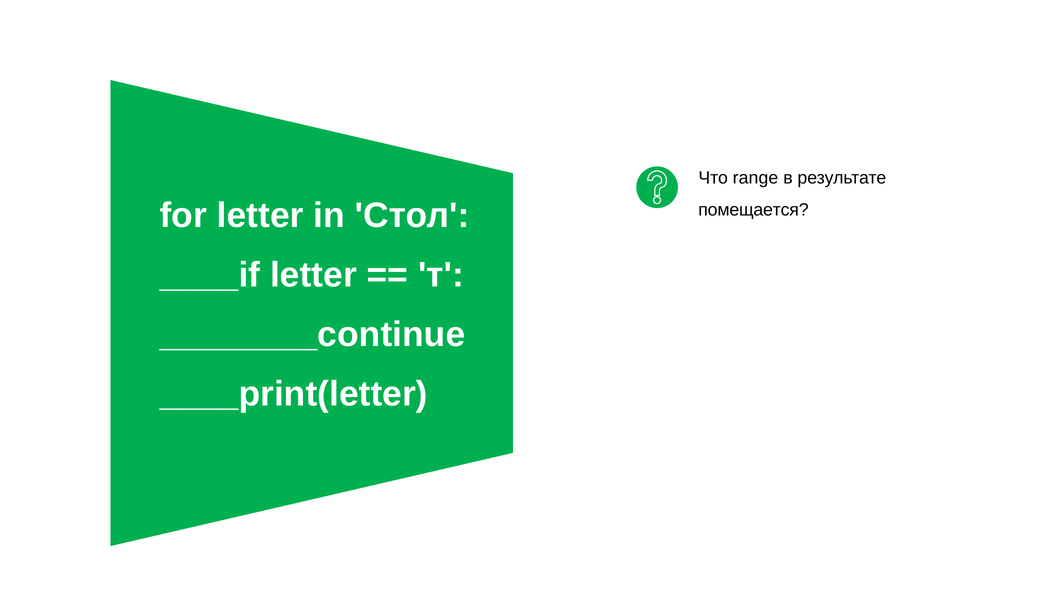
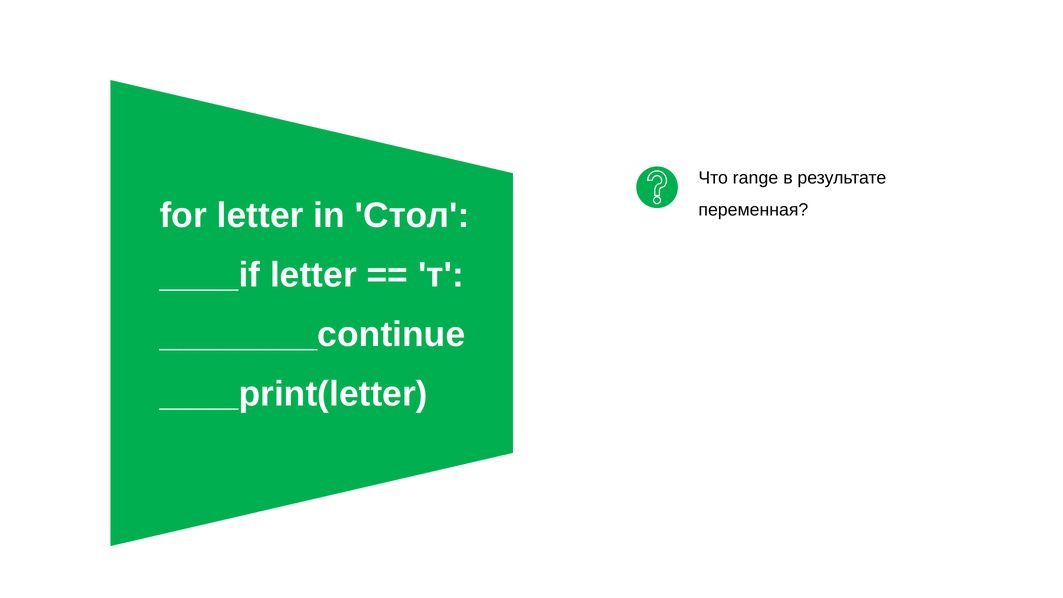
помещается: помещается -> переменная (753, 210)
